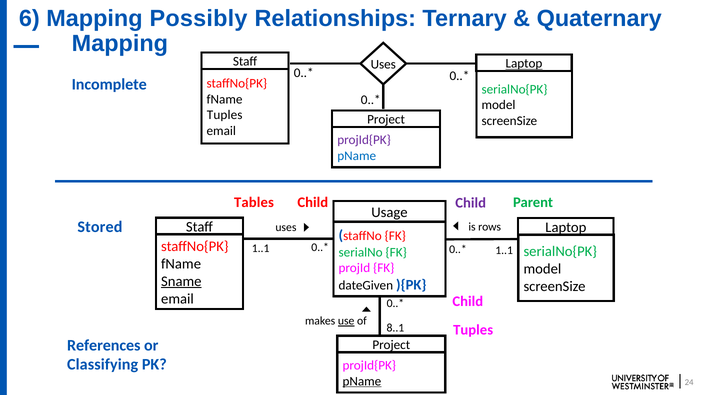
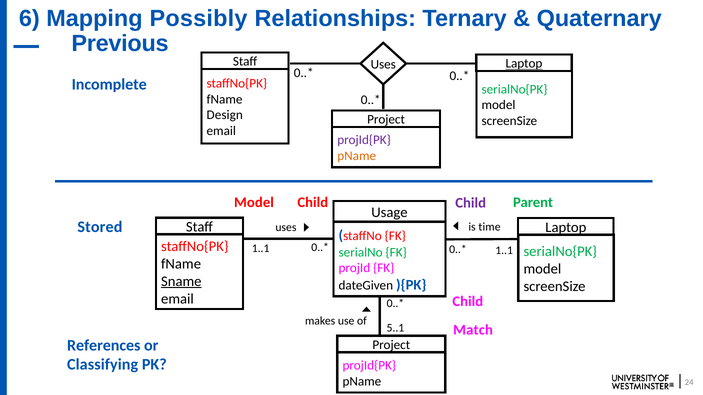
Mapping: Mapping -> Previous (120, 44)
Tuples: Tuples -> Design (225, 115)
pName colour: blue -> orange (357, 156)
Tables: Tables -> Model (254, 203)
rows: rows -> time (490, 227)
use underline: present -> none (346, 321)
8..1: 8..1 -> 5..1 (395, 328)
Tuples: Tuples -> Match (473, 330)
pName underline: present -> none (362, 382)
